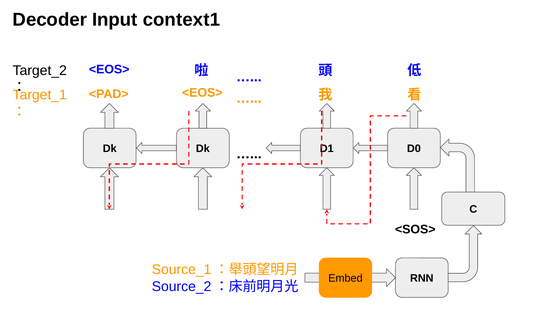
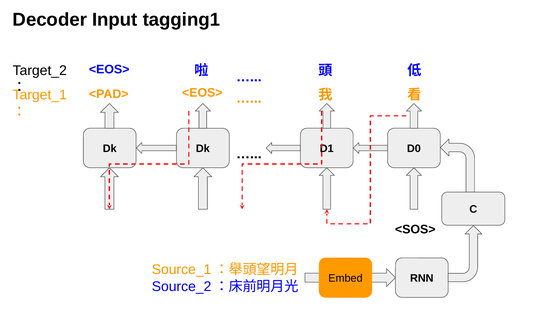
context1: context1 -> tagging1 (181, 20)
